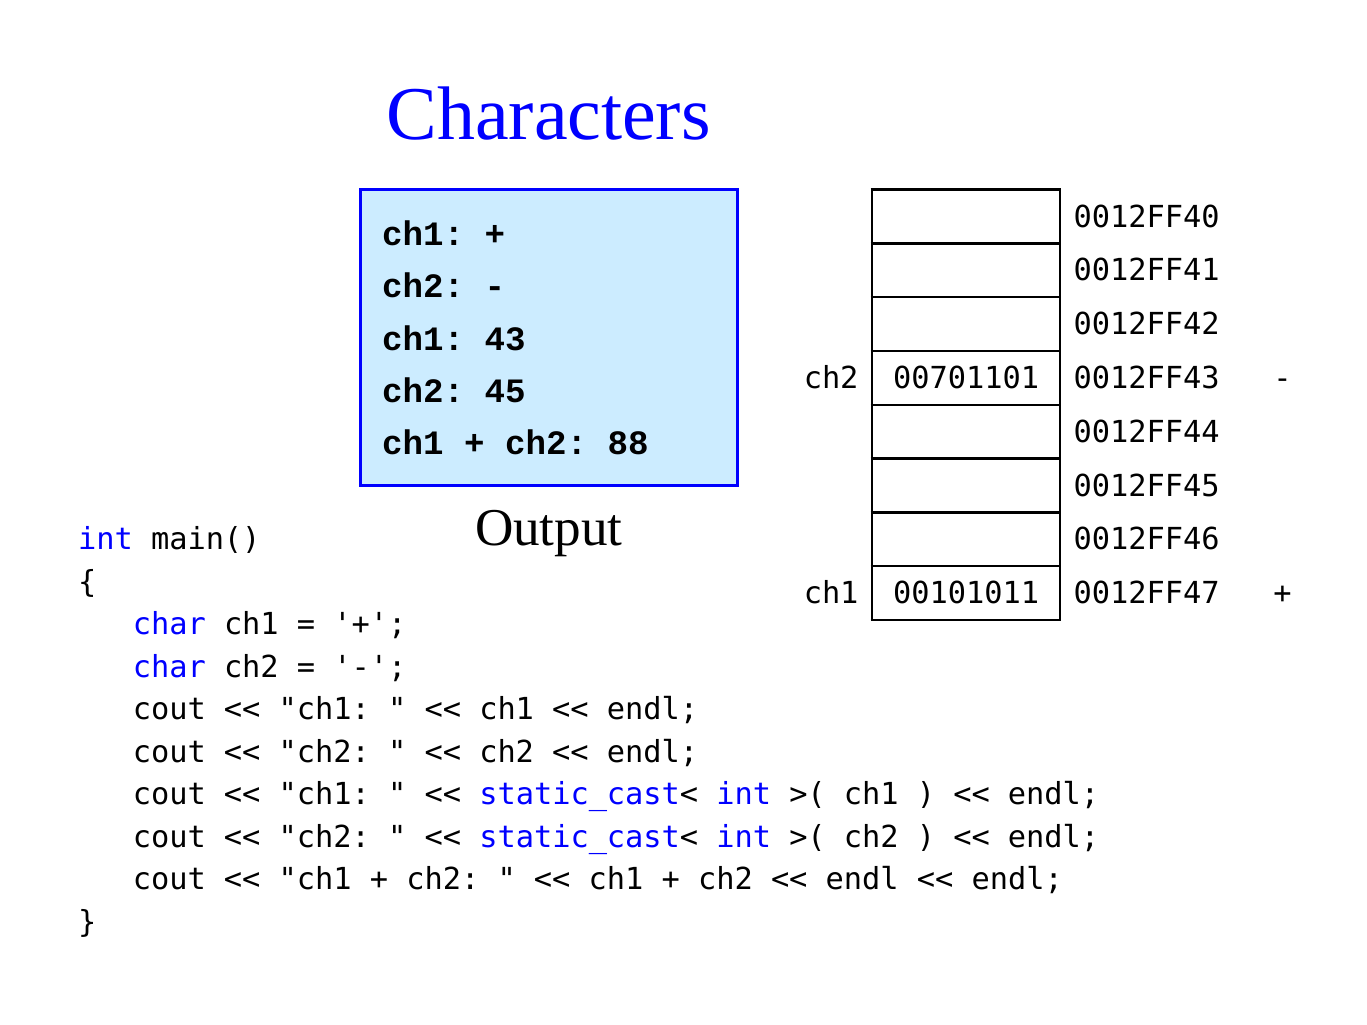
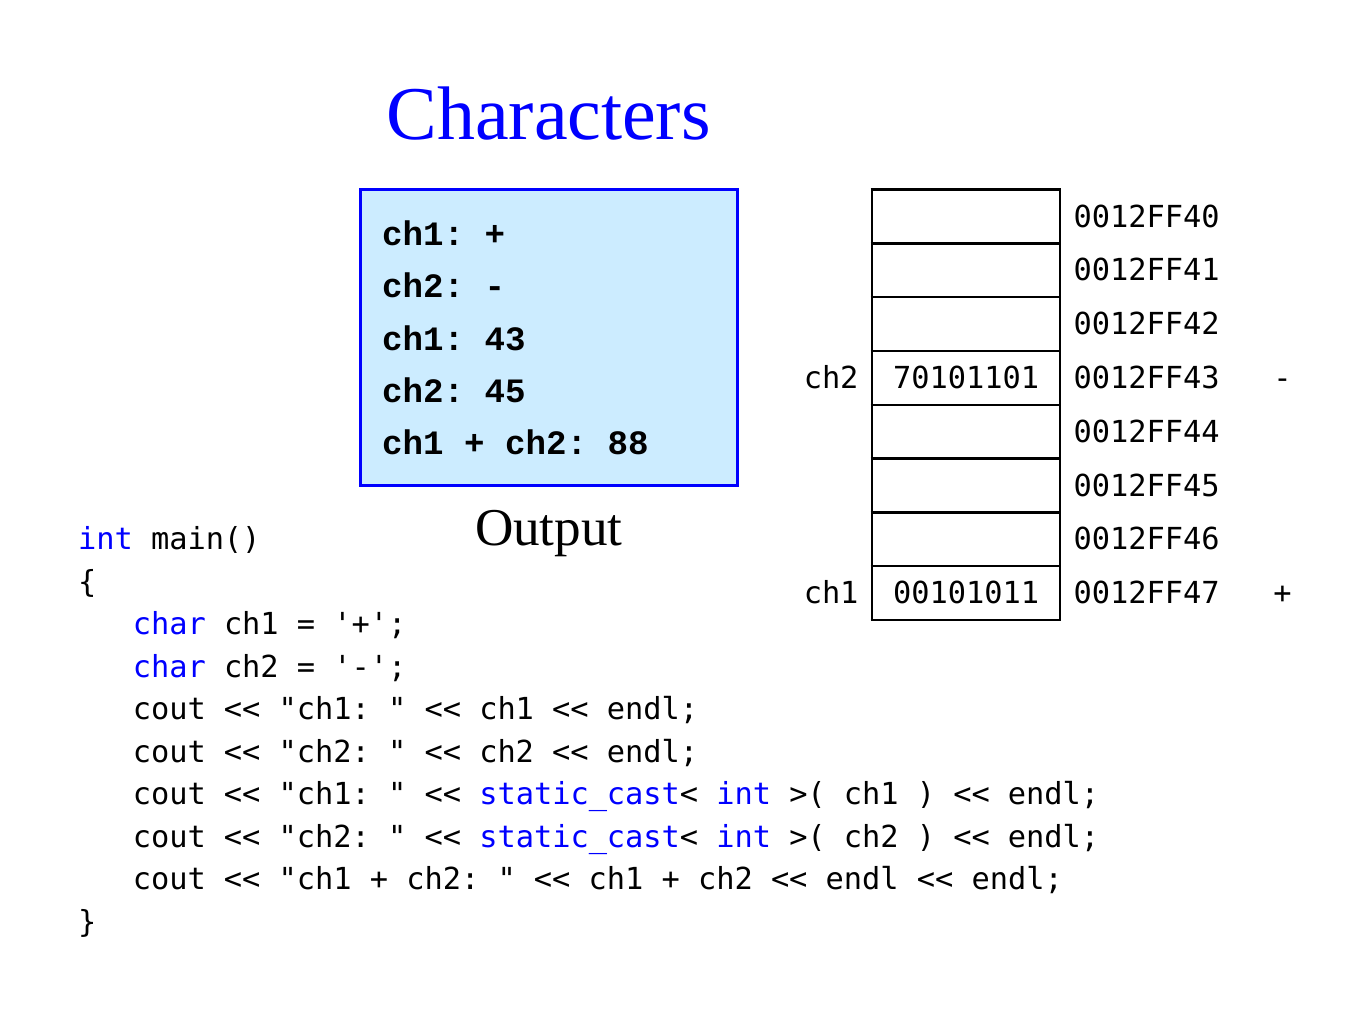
00701101: 00701101 -> 70101101 (966, 379)
